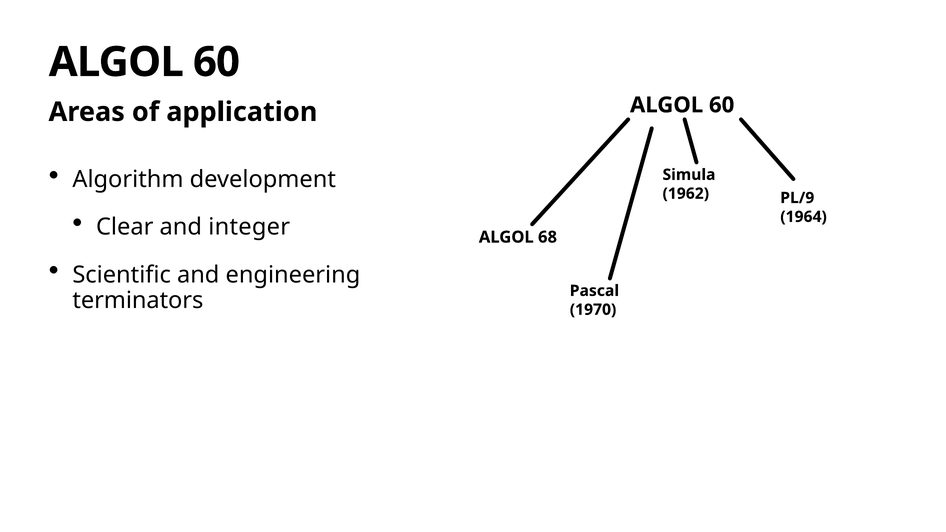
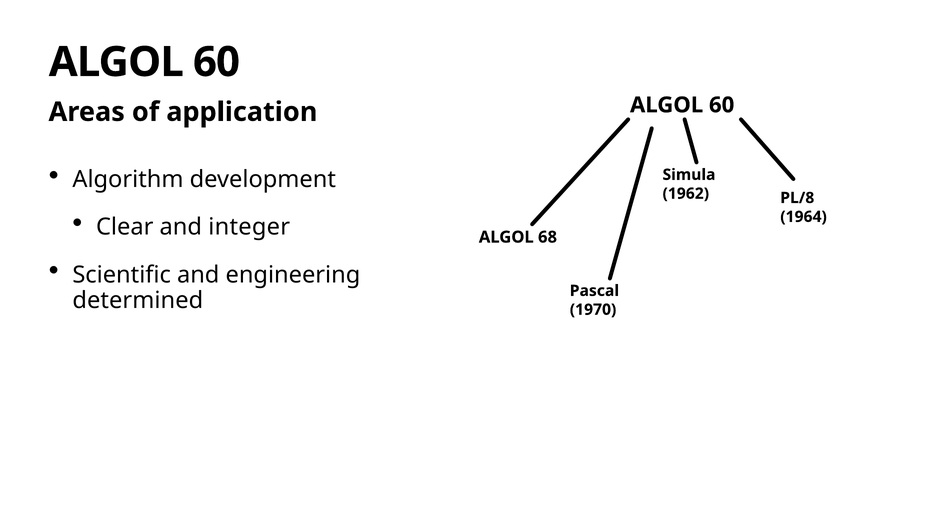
PL/9: PL/9 -> PL/8 (797, 198)
terminators: terminators -> determined (138, 300)
